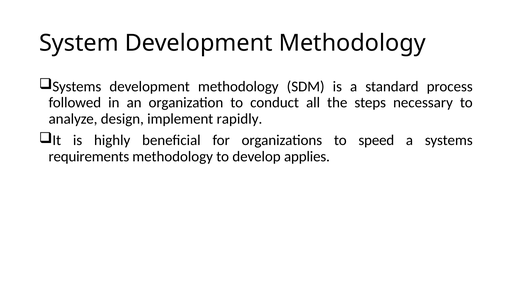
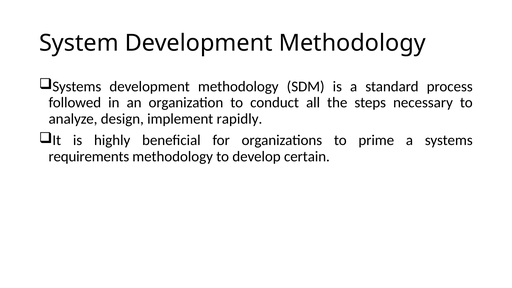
speed: speed -> prime (376, 140)
applies: applies -> certain (307, 156)
